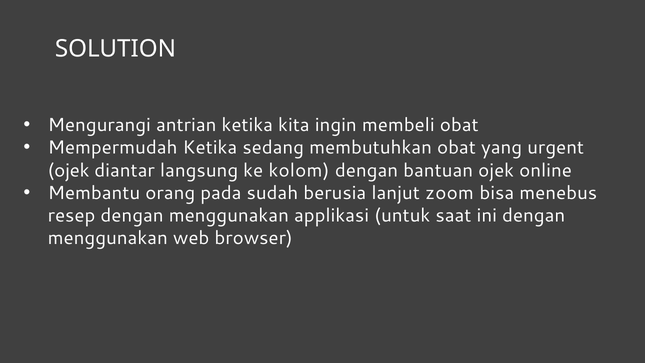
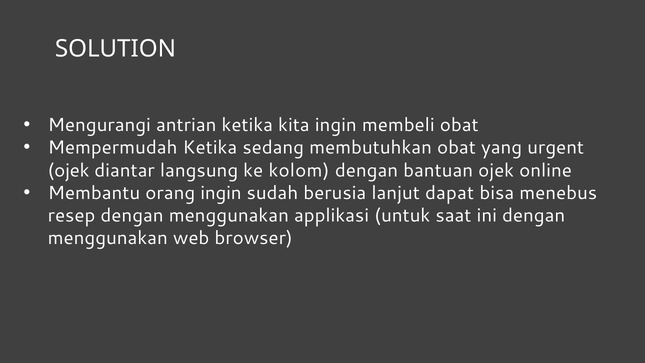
orang pada: pada -> ingin (221, 193)
zoom: zoom -> dapat (450, 193)
